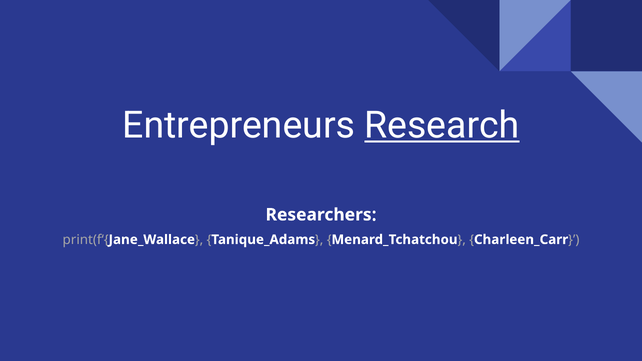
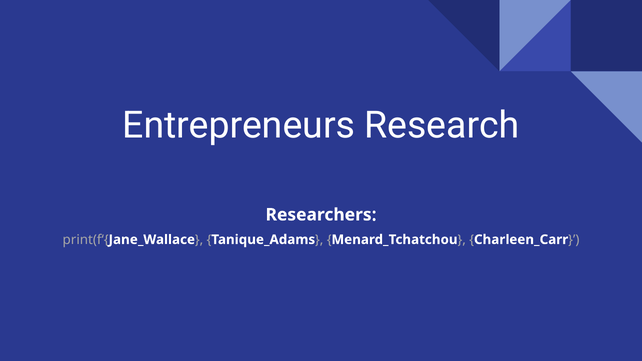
Research underline: present -> none (442, 126)
